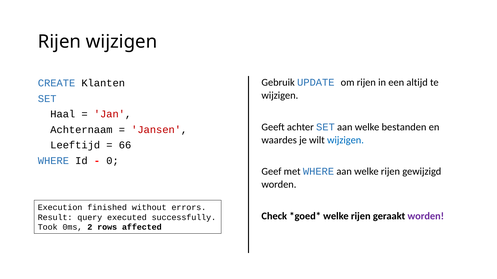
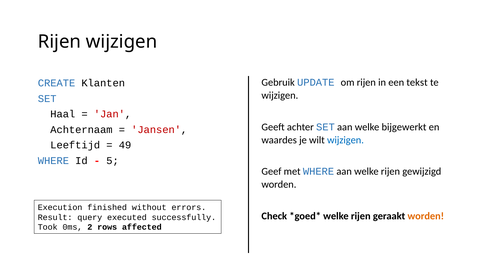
altijd: altijd -> tekst (417, 83)
bestanden: bestanden -> bijgewerkt (404, 127)
66: 66 -> 49 (125, 145)
0: 0 -> 5 (113, 161)
worden colour: purple -> orange (426, 216)
